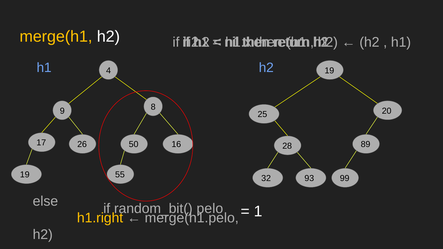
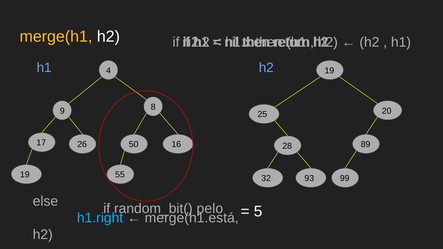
1: 1 -> 5 (258, 212)
h1.right colour: yellow -> light blue (100, 218)
merge(h1.pelo: merge(h1.pelo -> merge(h1.está (192, 218)
